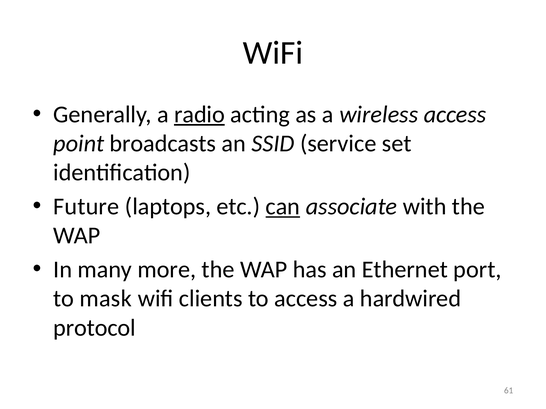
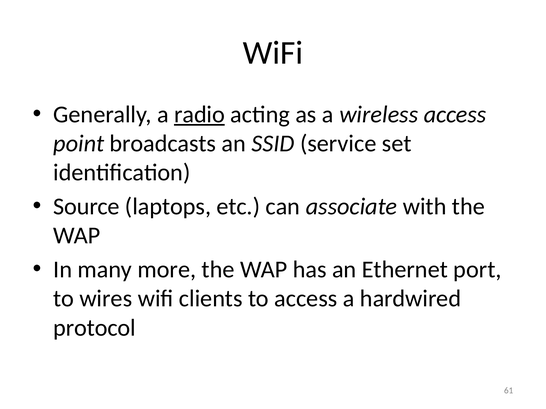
Future: Future -> Source (86, 207)
can underline: present -> none (283, 207)
mask: mask -> wires (106, 299)
